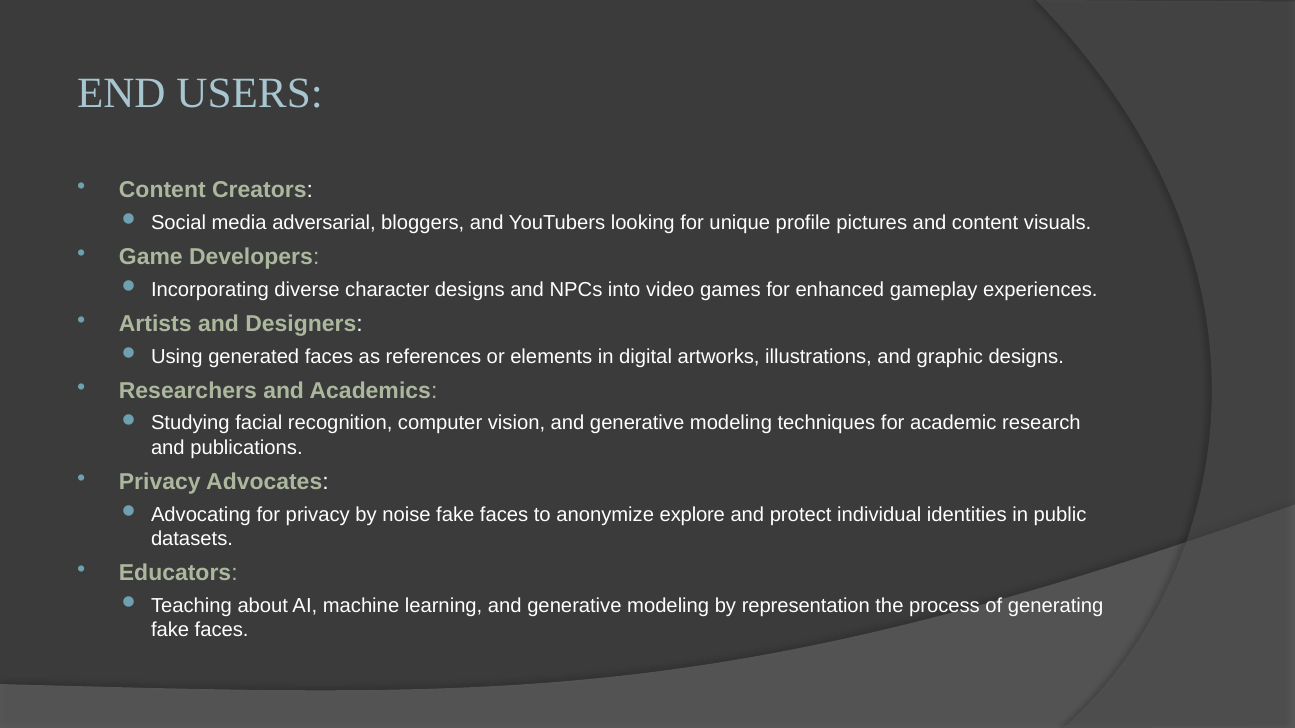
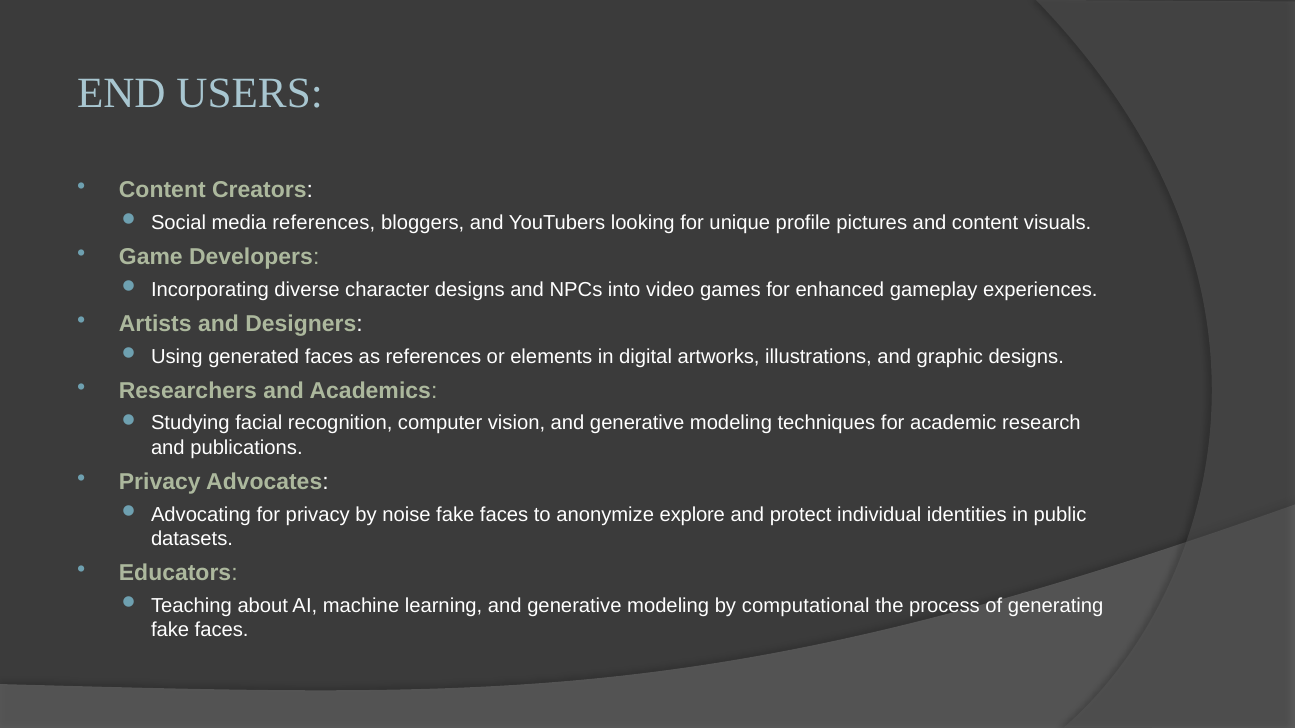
media adversarial: adversarial -> references (324, 223)
representation: representation -> computational (806, 606)
